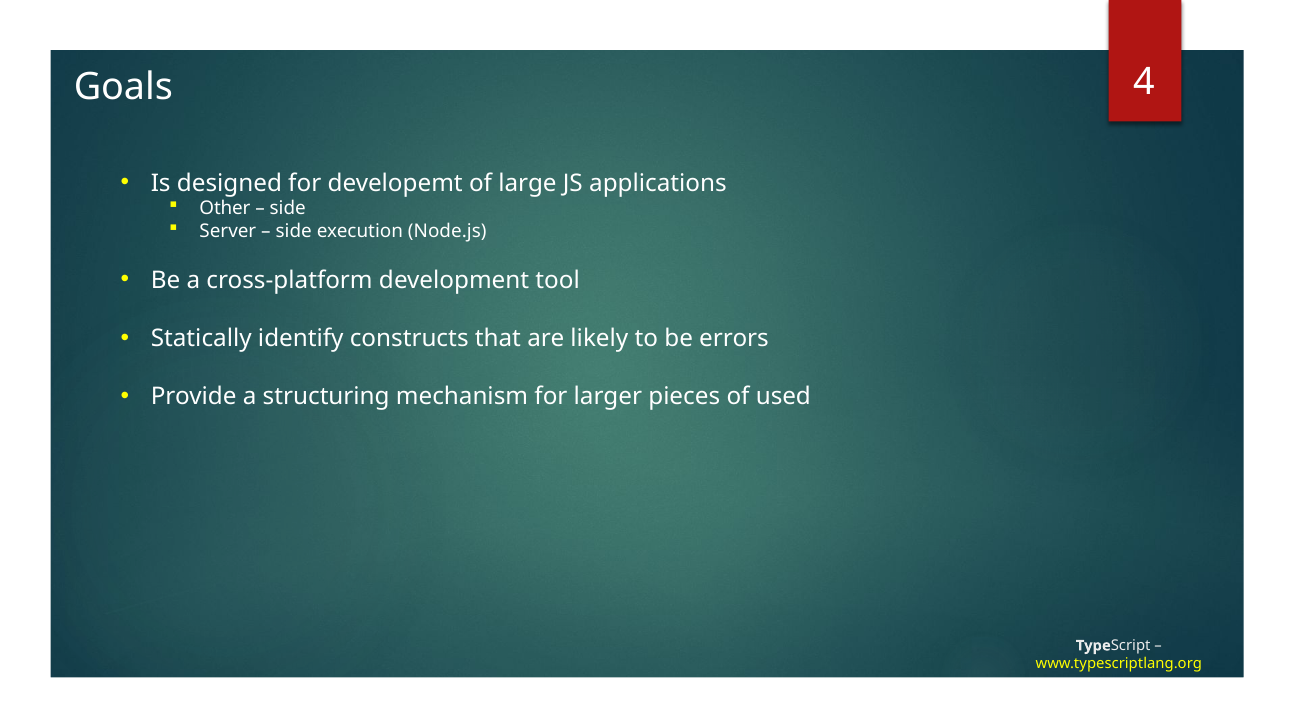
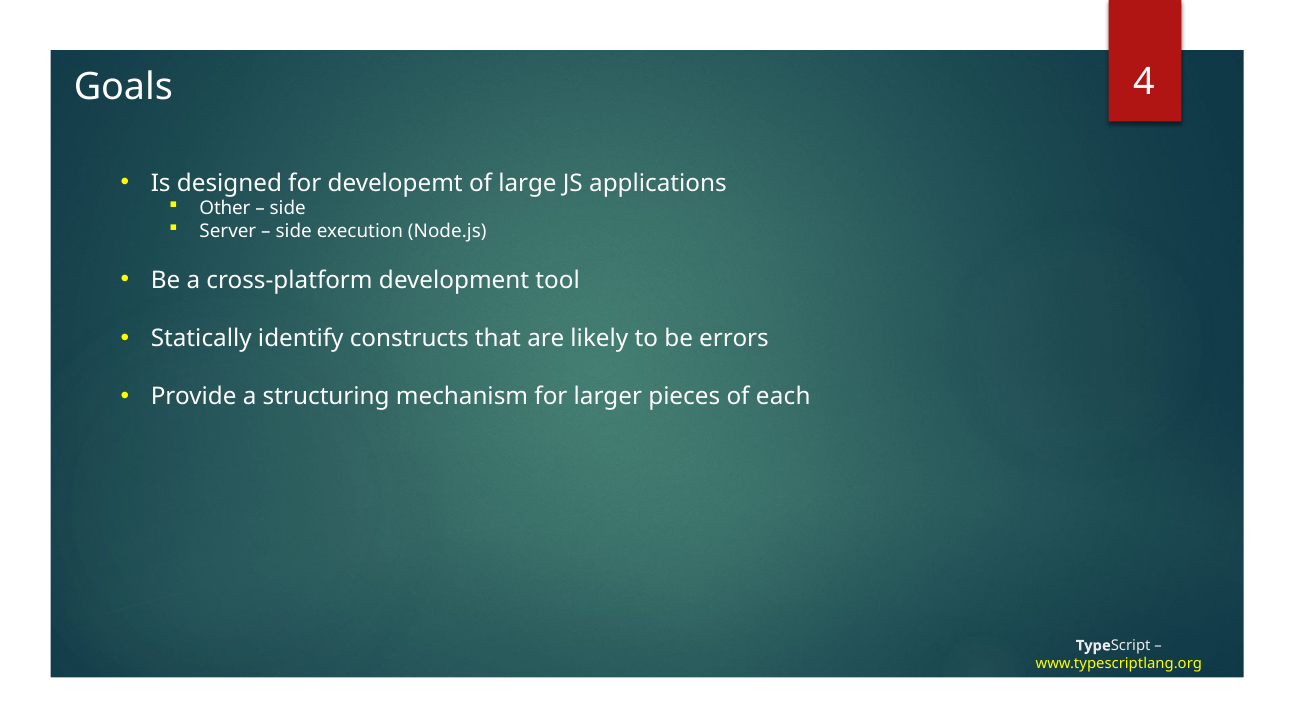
used: used -> each (783, 397)
